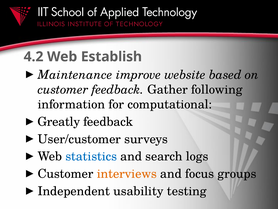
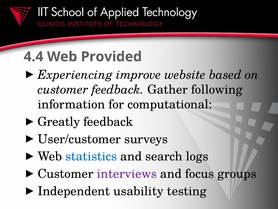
4.2: 4.2 -> 4.4 (34, 57)
Establish: Establish -> Provided (111, 57)
Maintenance: Maintenance -> Experiencing (75, 75)
interviews colour: orange -> purple (127, 173)
